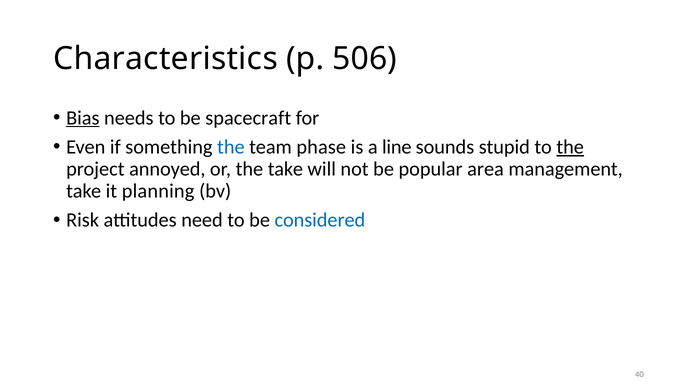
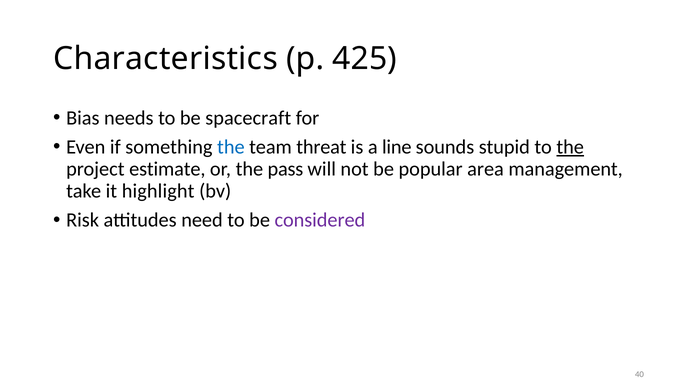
506: 506 -> 425 (365, 59)
Bias underline: present -> none (83, 118)
phase: phase -> threat (321, 147)
annoyed: annoyed -> estimate (167, 169)
the take: take -> pass (285, 169)
planning: planning -> highlight (158, 191)
considered colour: blue -> purple (320, 220)
